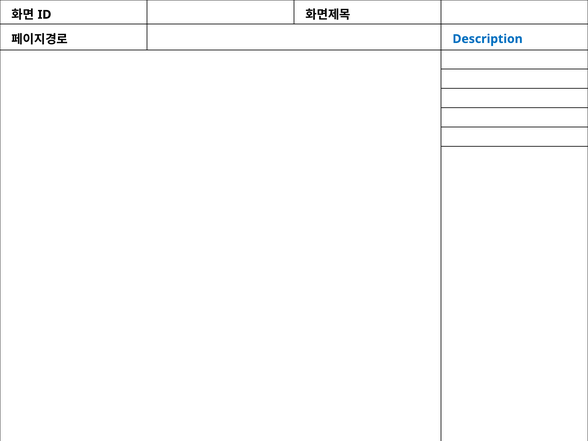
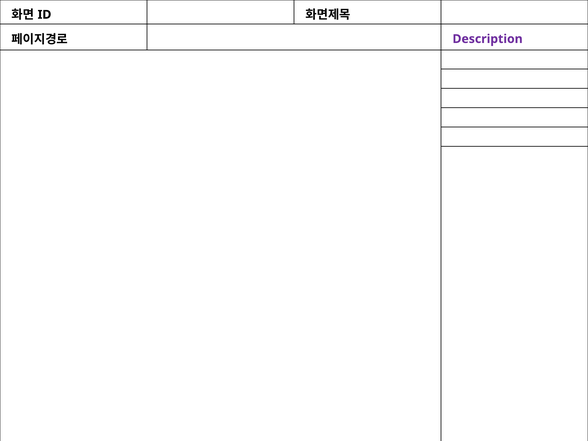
Description colour: blue -> purple (488, 39)
